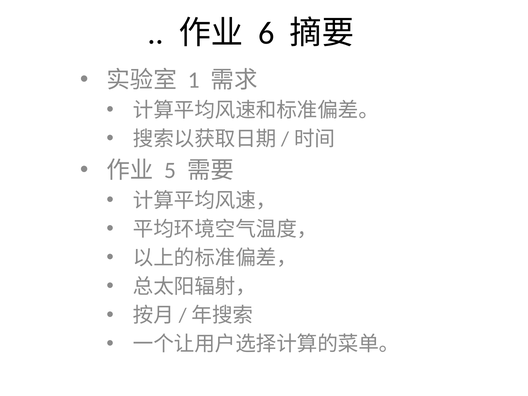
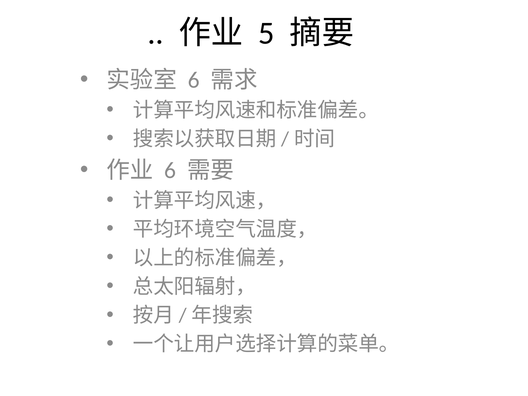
6: 6 -> 5 (266, 33)
1: 1 -> 6 (194, 80)
5: 5 -> 6 (170, 170)
